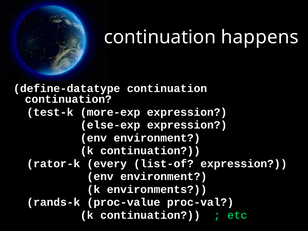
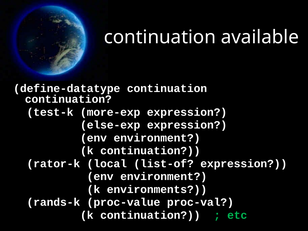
happens: happens -> available (260, 37)
every: every -> local (107, 164)
